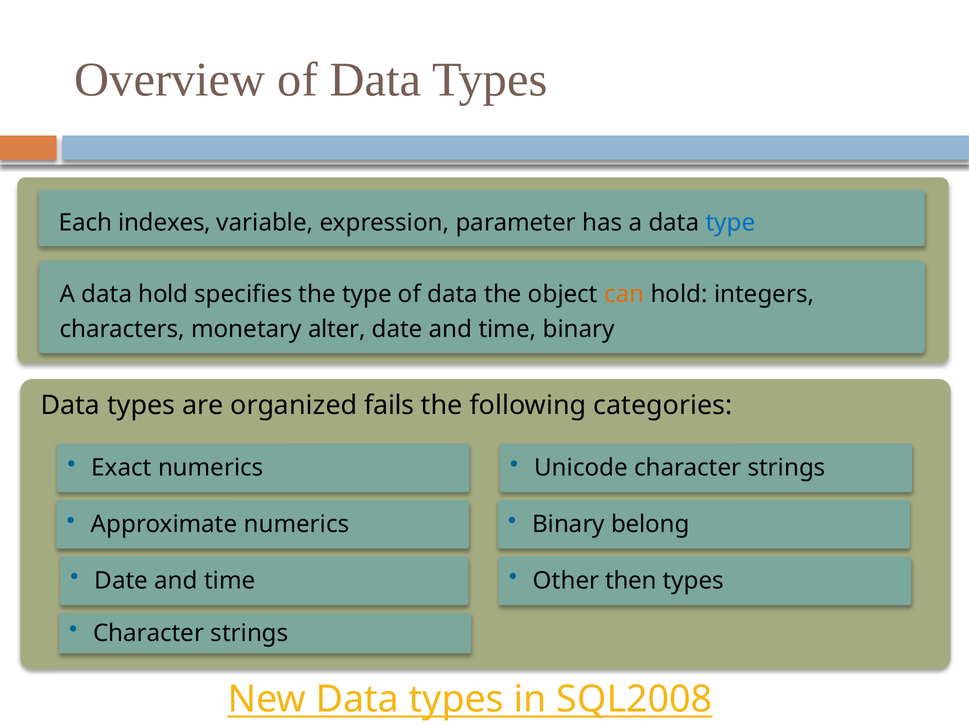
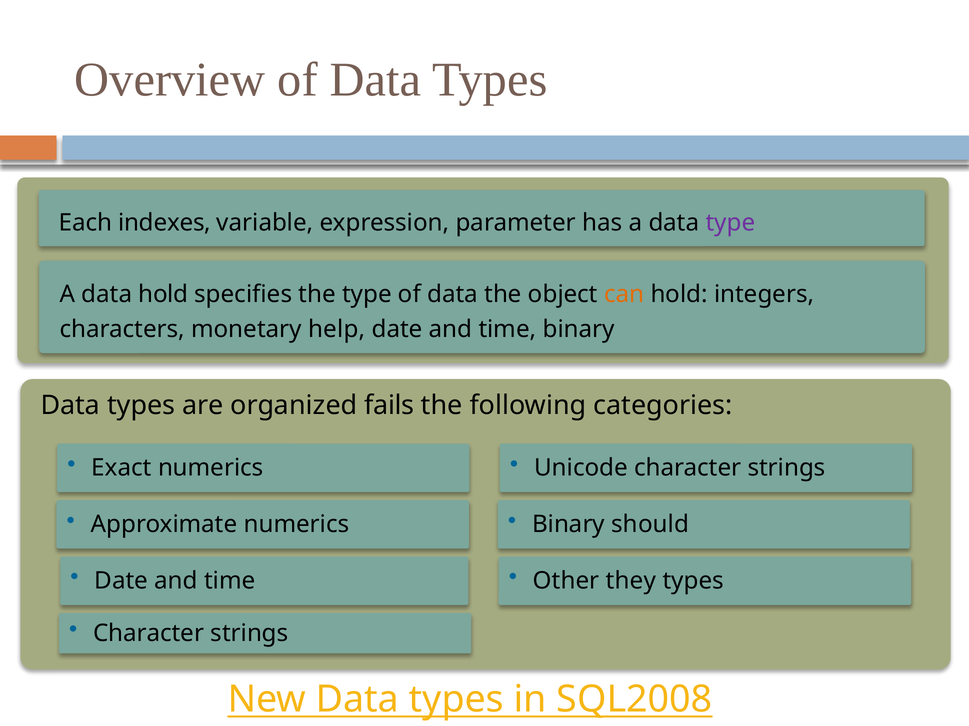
type colour: blue -> purple (730, 223)
alter: alter -> help (337, 330)
belong: belong -> should (650, 525)
then: then -> they (631, 581)
